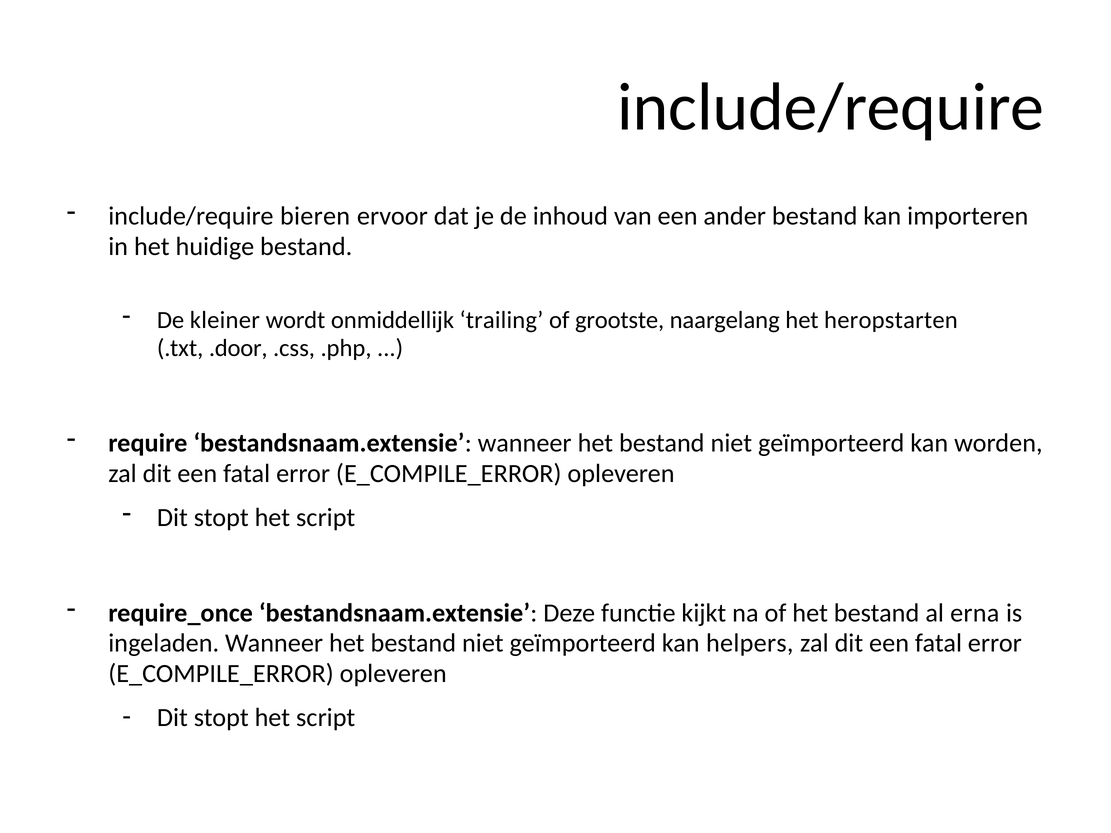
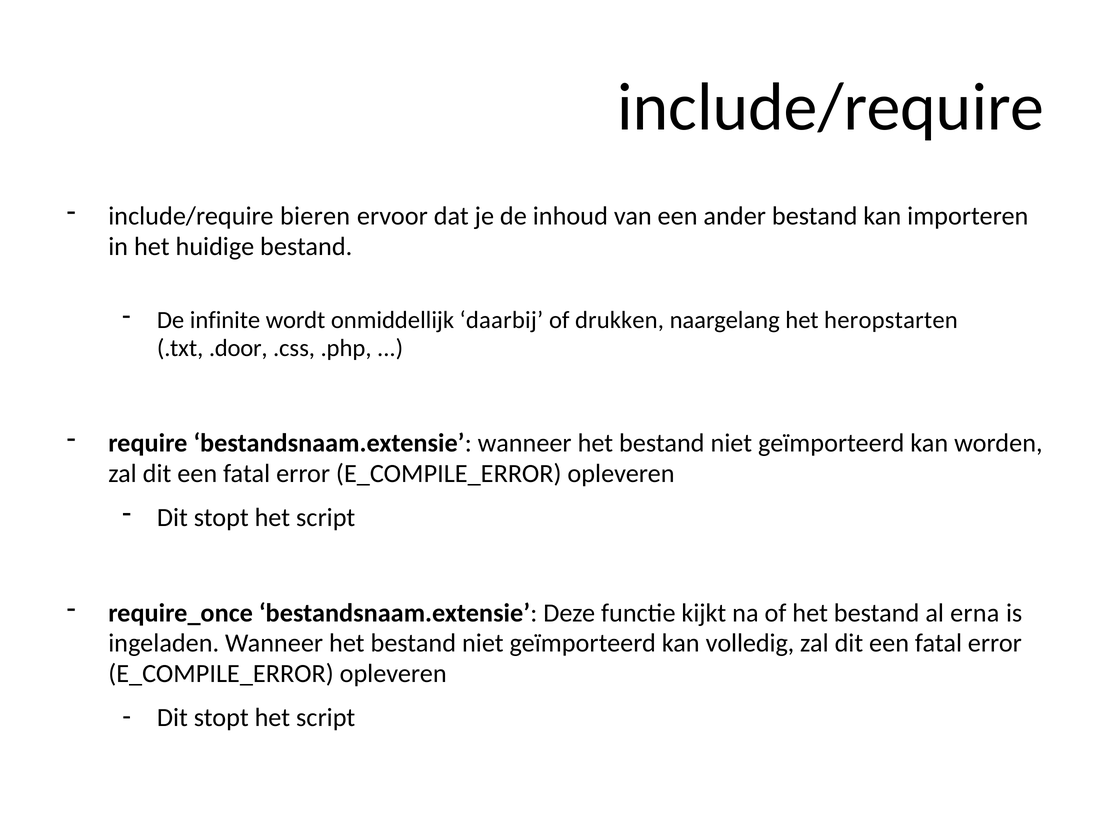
kleiner: kleiner -> infinite (225, 320)
trailing: trailing -> daarbij (501, 320)
grootste: grootste -> drukken (619, 320)
helpers: helpers -> volledig (750, 643)
